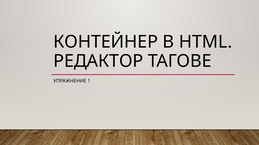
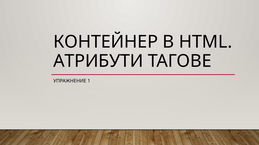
РЕДАКТОР: РЕДАКТОР -> АТРИБУТИ (98, 61)
